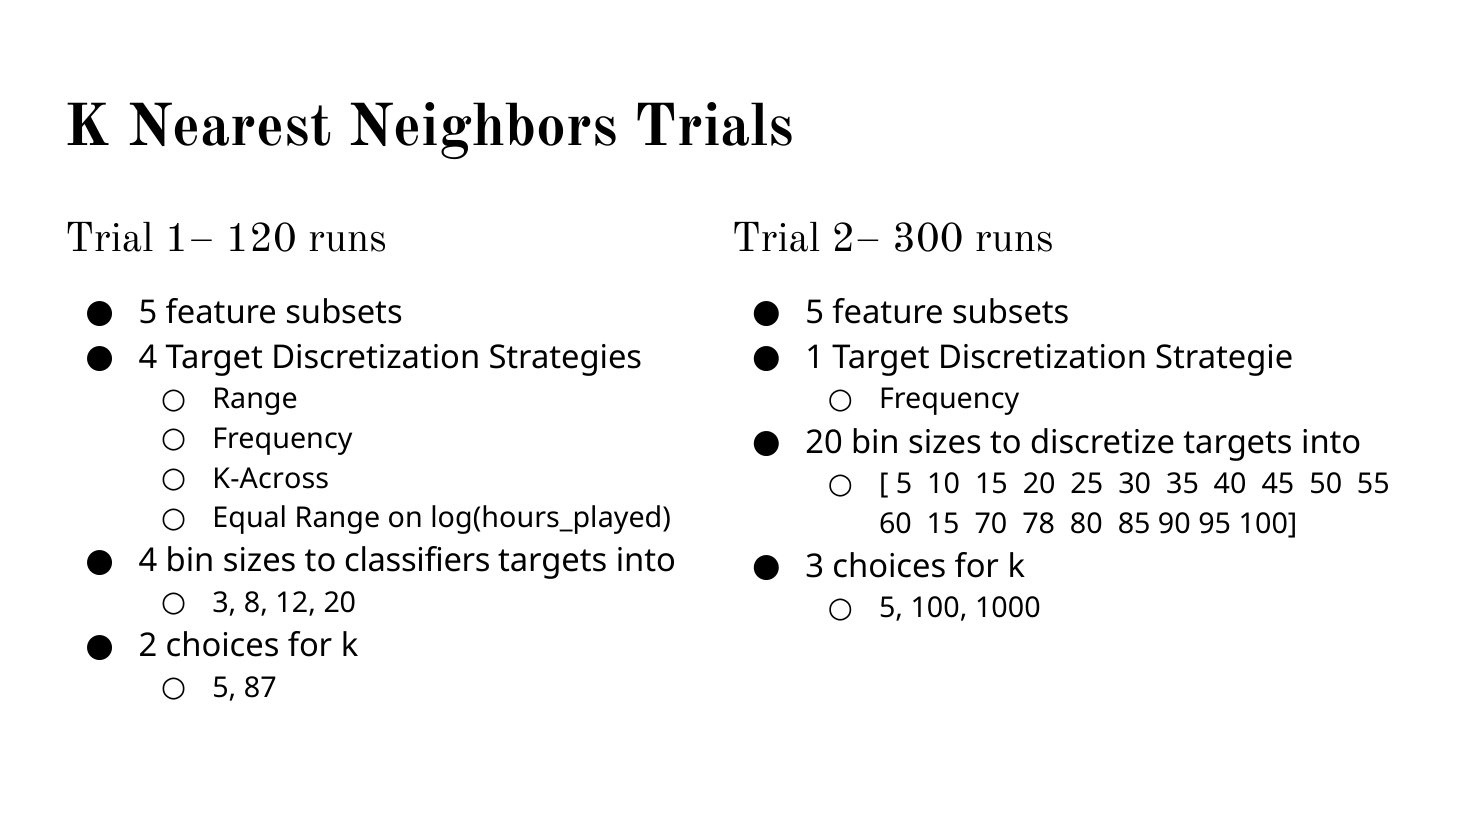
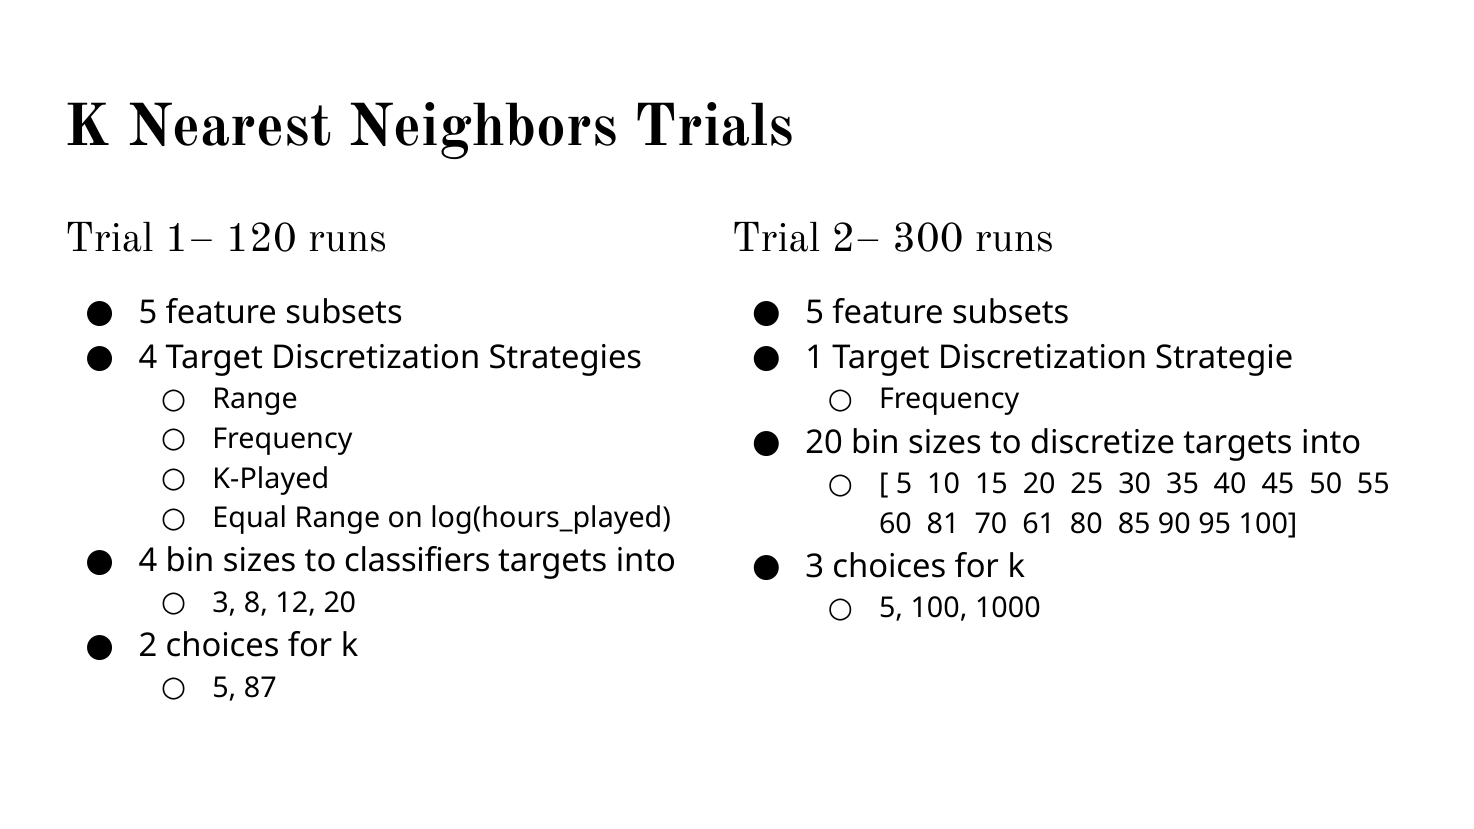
K-Across: K-Across -> K-Played (271, 479)
60 15: 15 -> 81 (943, 524)
78: 78 -> 61 (1039, 524)
